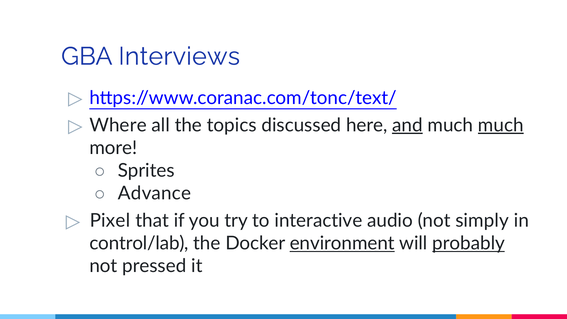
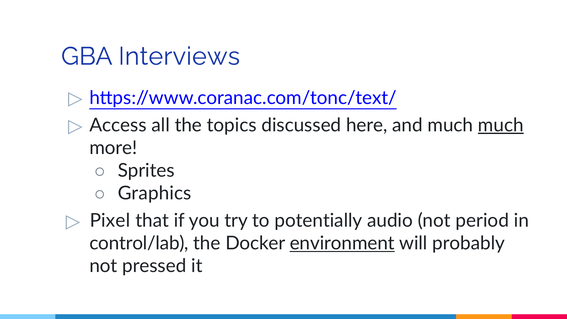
Where: Where -> Access (118, 125)
and underline: present -> none (407, 125)
Advance: Advance -> Graphics (155, 193)
interactive: interactive -> potentially (318, 221)
simply: simply -> period (482, 221)
probably underline: present -> none (469, 243)
